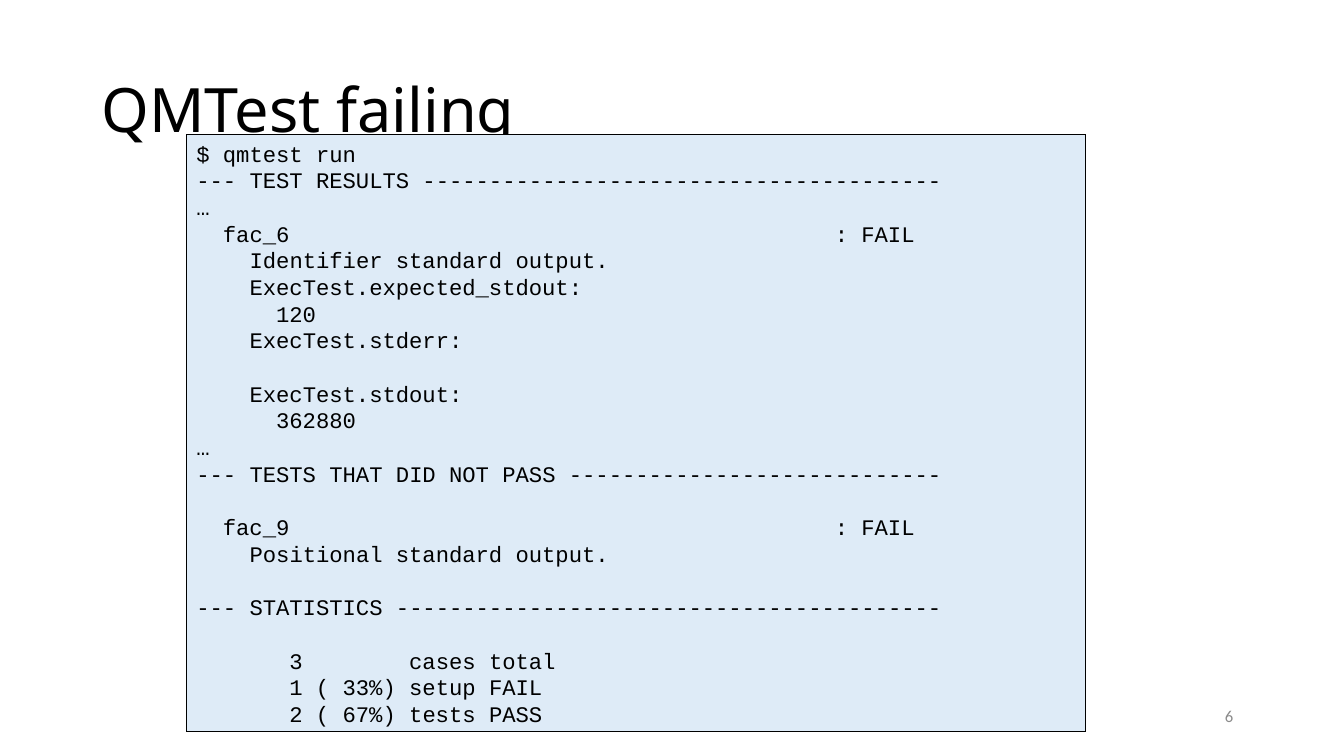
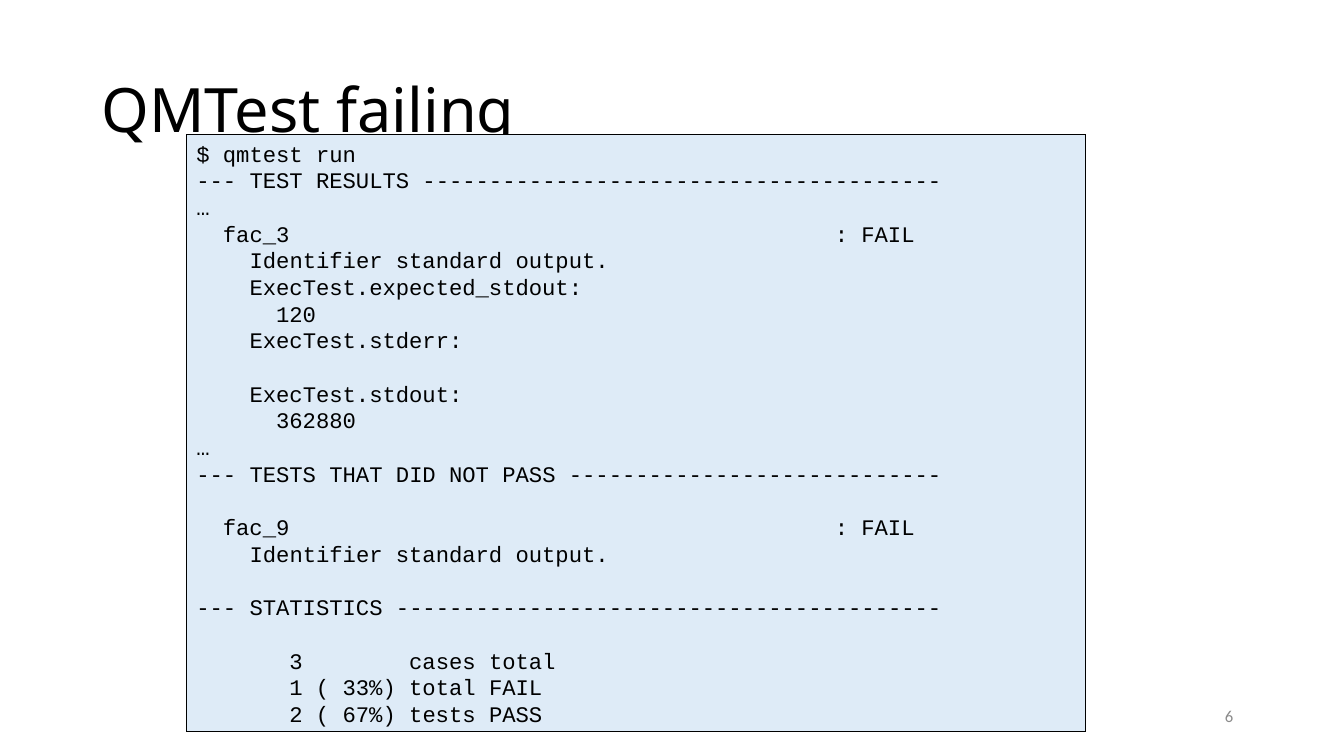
fac_6: fac_6 -> fac_3 (256, 235)
Positional: Positional -> Identifier (316, 555)
33% setup: setup -> total (442, 688)
